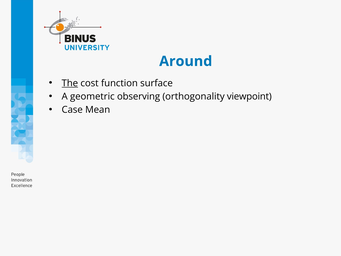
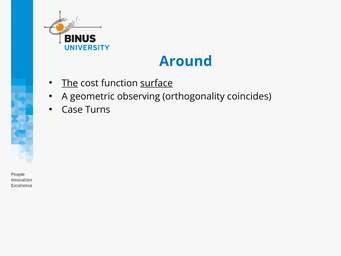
surface underline: none -> present (156, 83)
viewpoint: viewpoint -> coincides (249, 96)
Mean: Mean -> Turns (98, 110)
